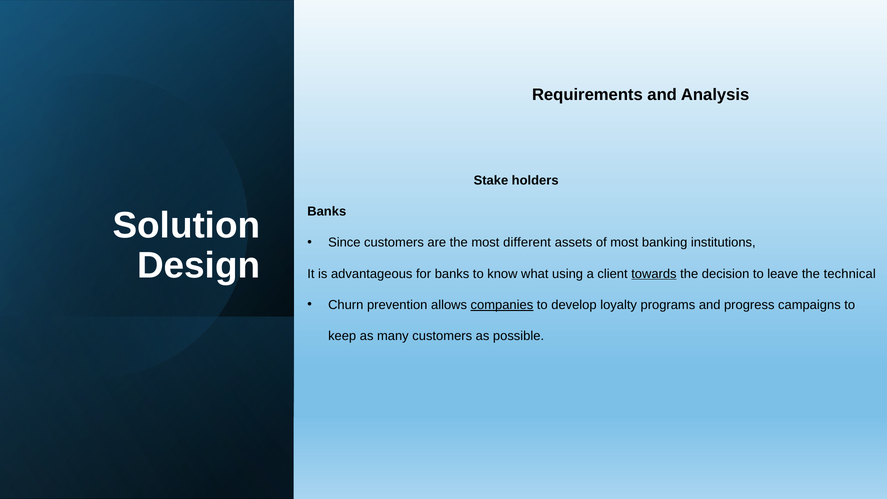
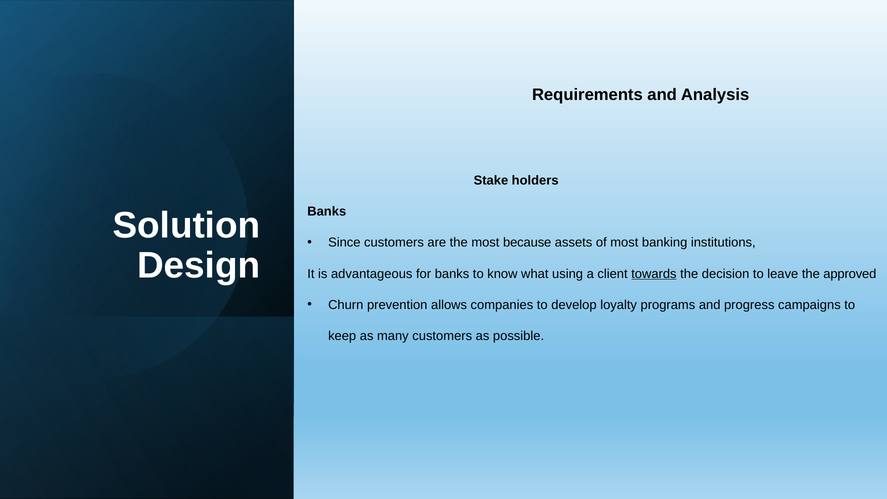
different: different -> because (527, 243)
technical: technical -> approved (850, 274)
companies underline: present -> none (502, 305)
